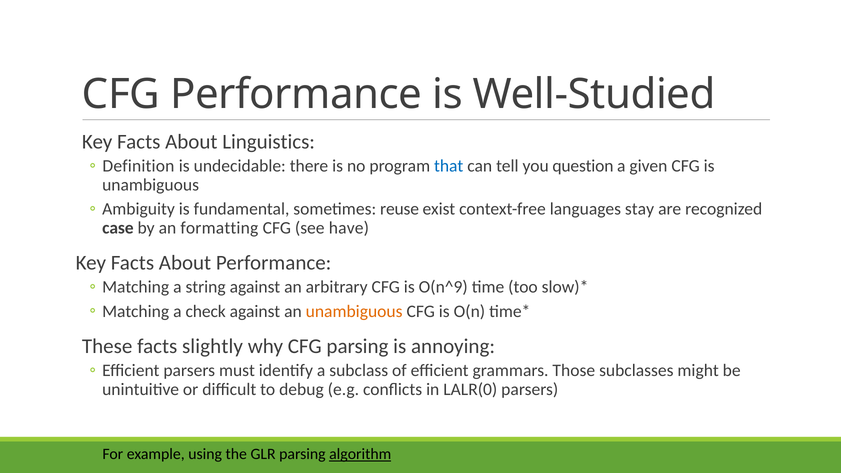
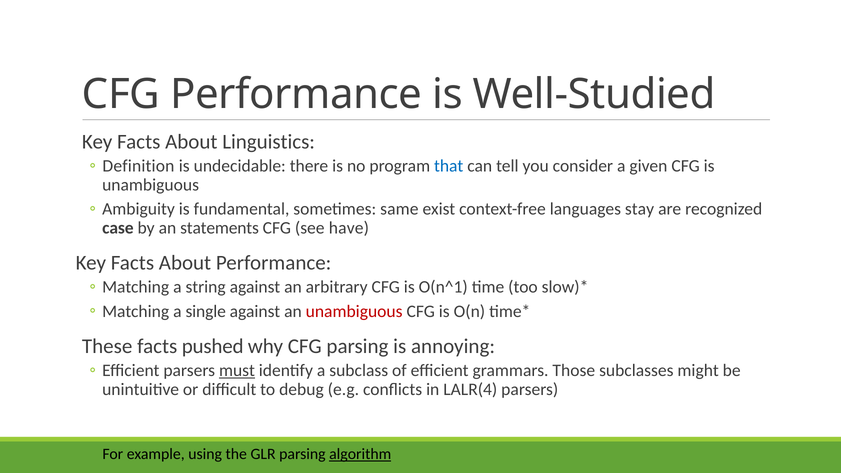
question: question -> consider (583, 166)
reuse: reuse -> same (399, 209)
formatting: formatting -> statements (220, 228)
O(n^9: O(n^9 -> O(n^1 (443, 287)
check: check -> single (206, 311)
unambiguous colour: orange -> red (354, 311)
slightly: slightly -> pushed (213, 346)
must underline: none -> present (237, 371)
LALR(0: LALR(0 -> LALR(4 (470, 389)
